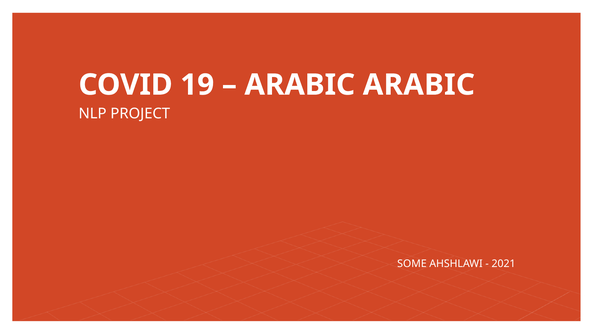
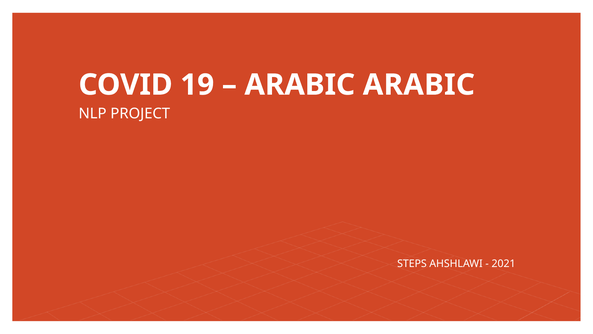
SOME: SOME -> STEPS (412, 263)
